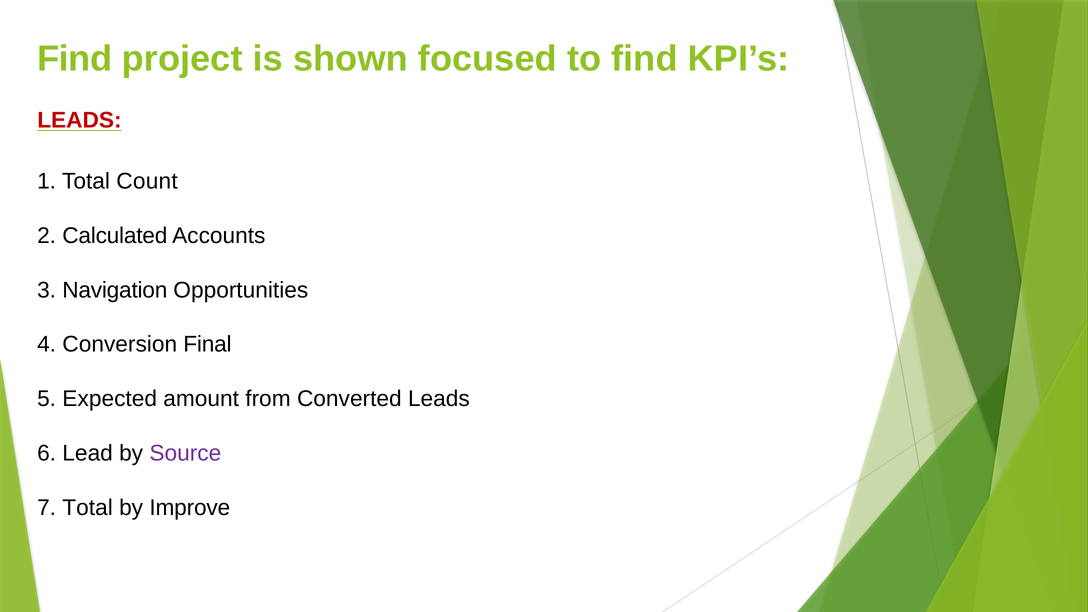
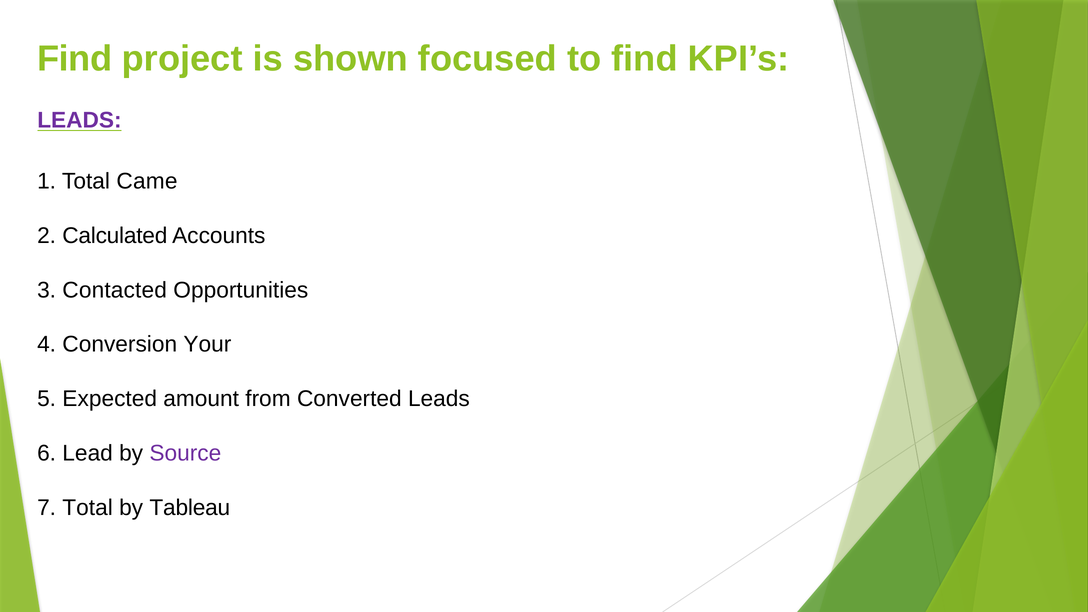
LEADS colour: red -> purple (79, 120)
Count: Count -> Came (147, 181)
Navigation: Navigation -> Contacted (115, 290)
Final: Final -> Your (207, 344)
Improve: Improve -> Tableau (190, 508)
